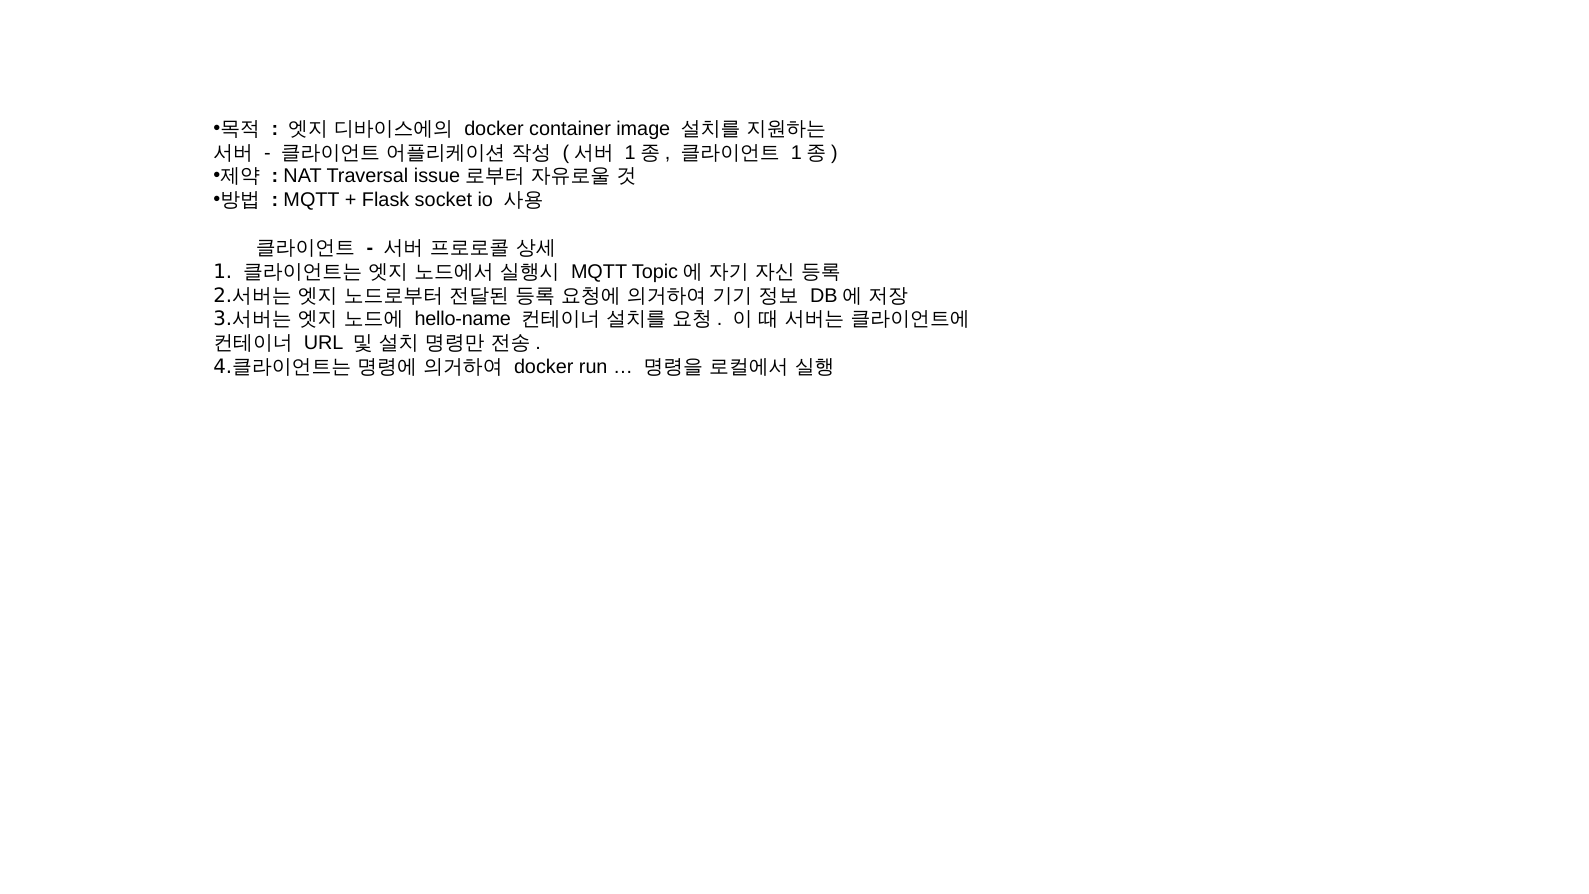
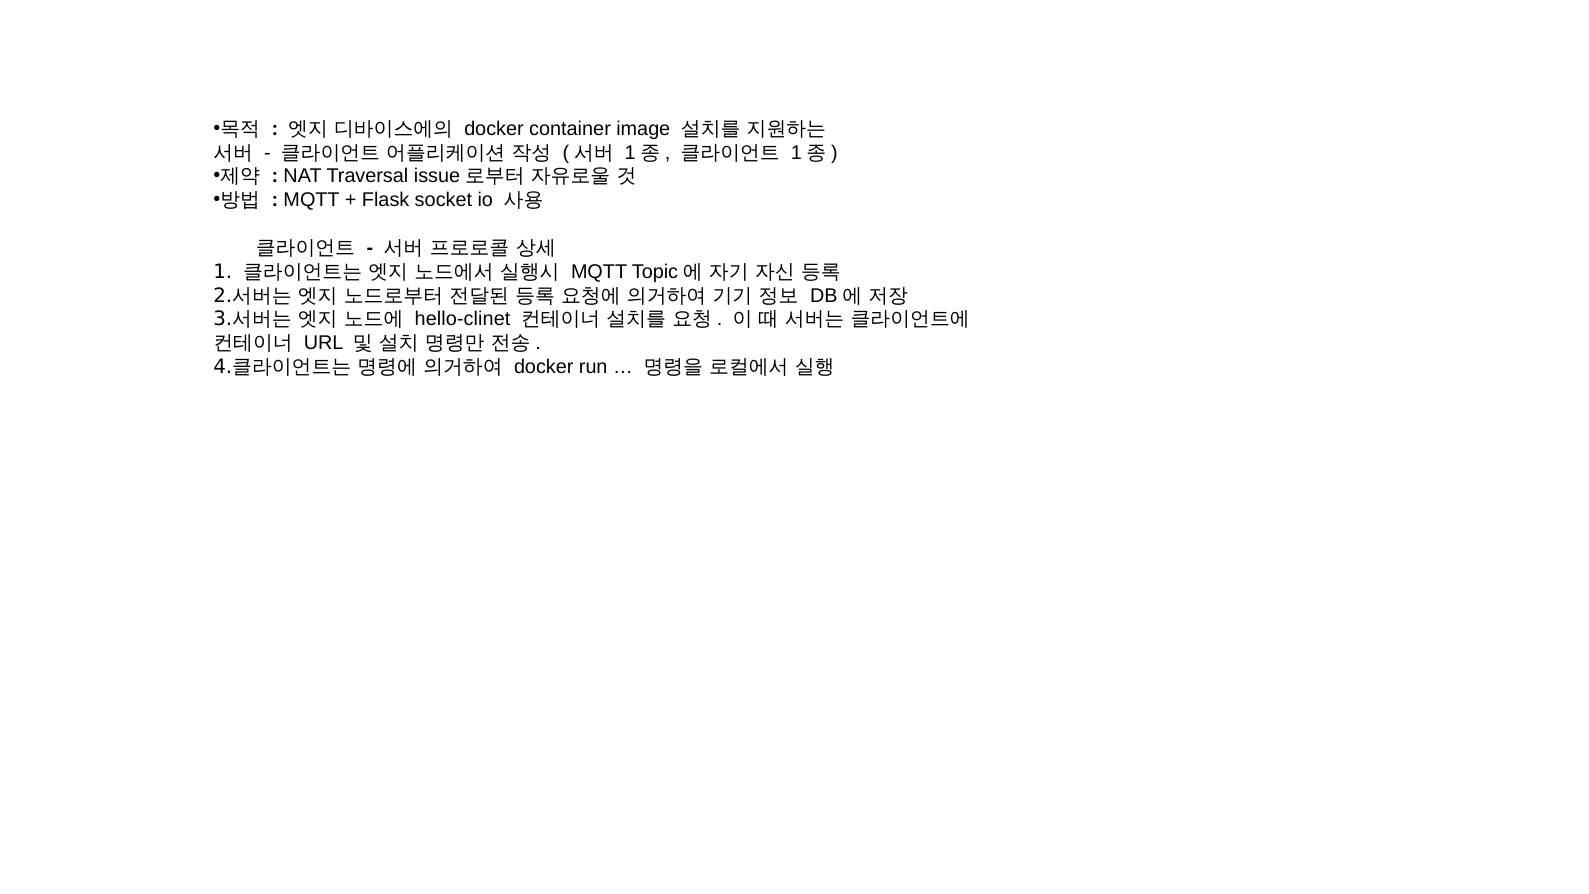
hello-name: hello-name -> hello-clinet (463, 319)
